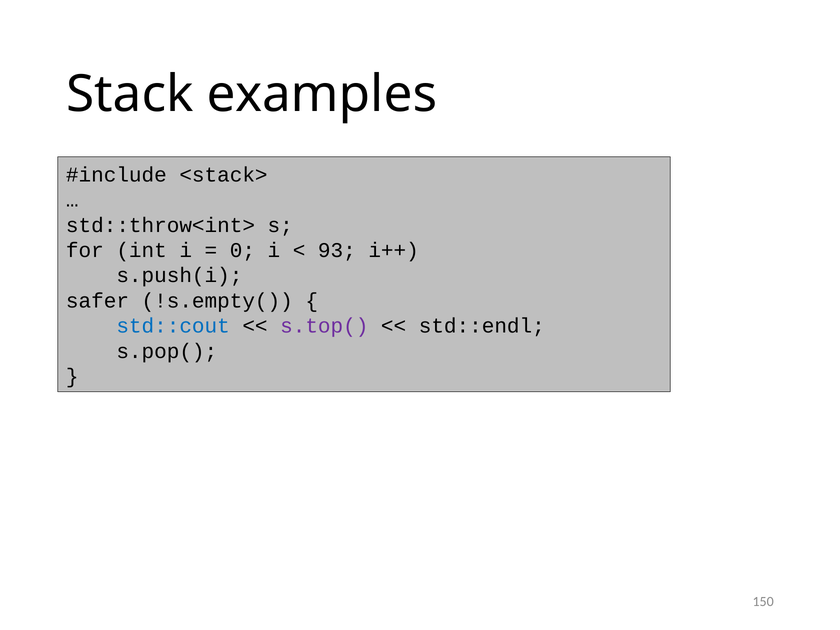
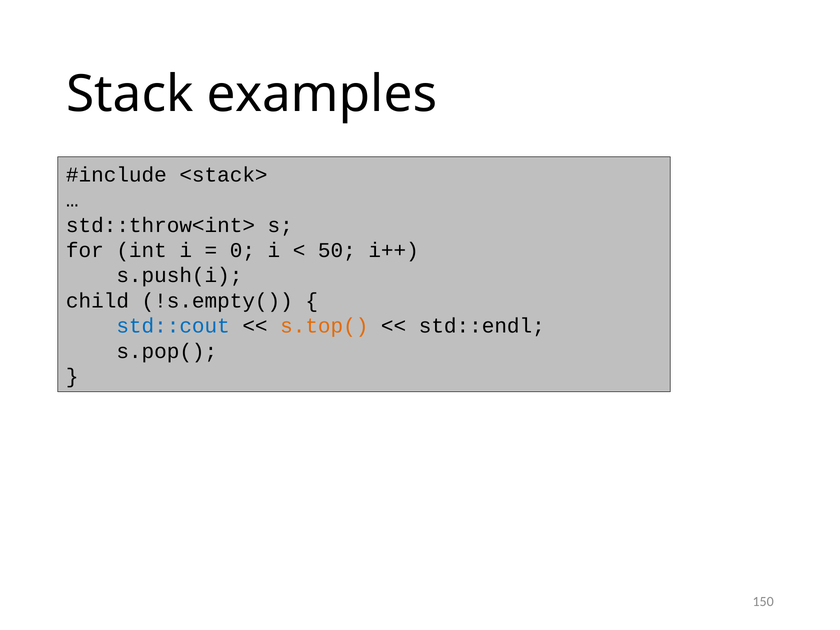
93: 93 -> 50 (337, 250)
safer: safer -> child (97, 301)
s.top( colour: purple -> orange (324, 326)
